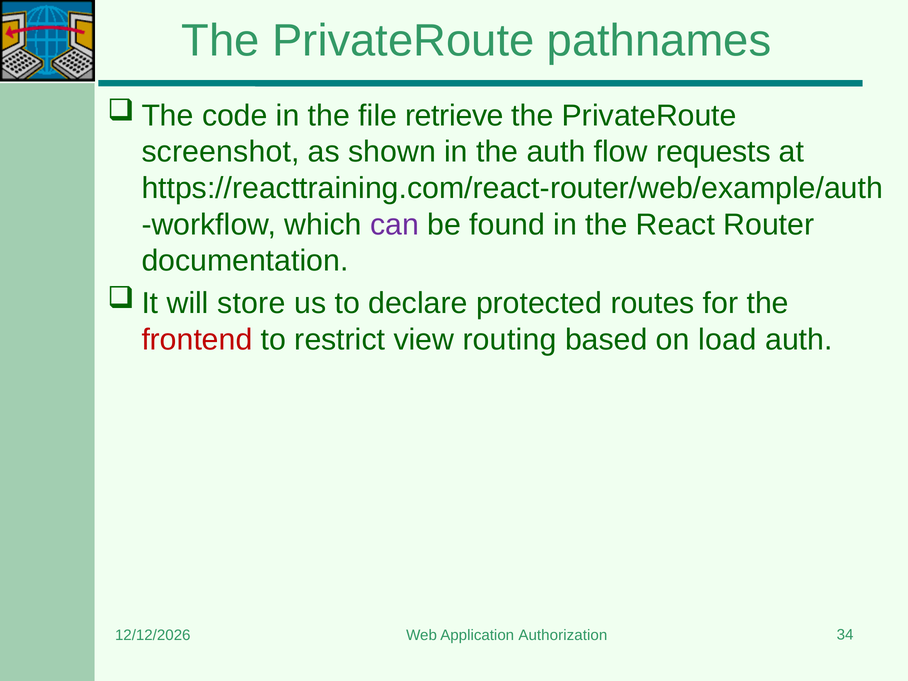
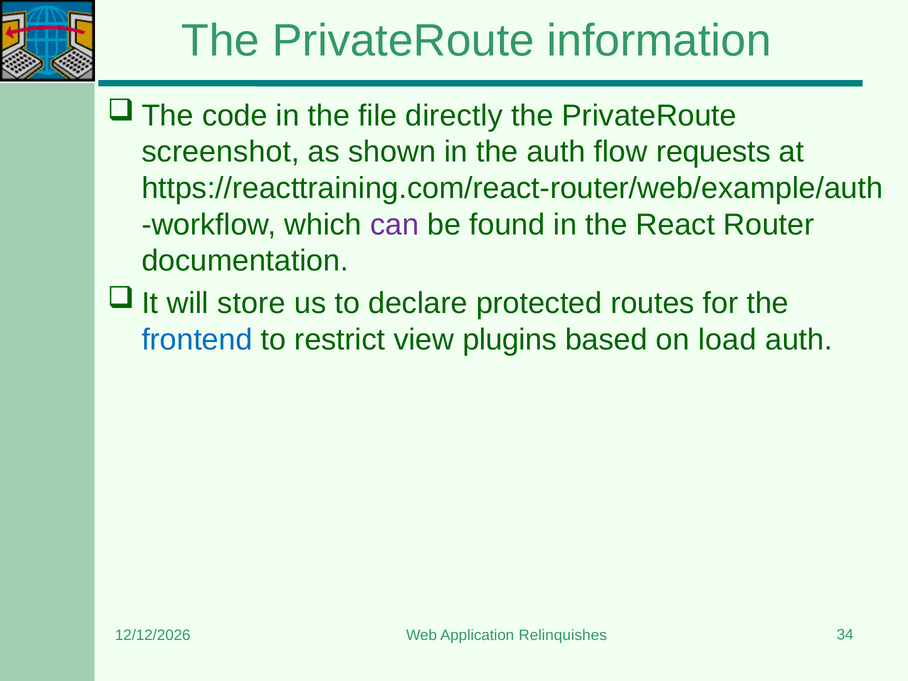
pathnames: pathnames -> information (659, 41)
retrieve: retrieve -> directly (454, 116)
frontend colour: red -> blue (197, 340)
routing: routing -> plugins (510, 340)
Authorization: Authorization -> Relinquishes (563, 635)
